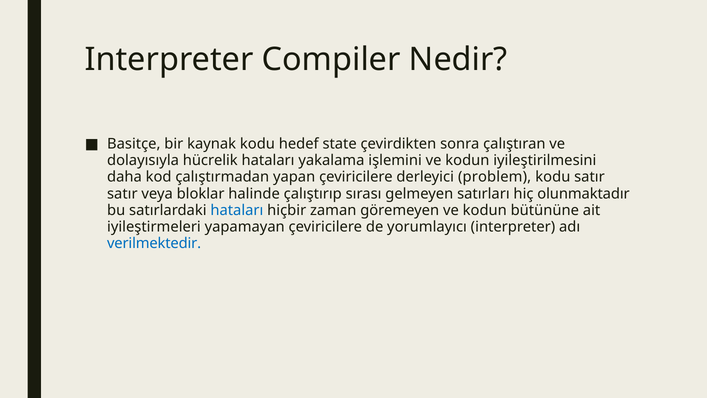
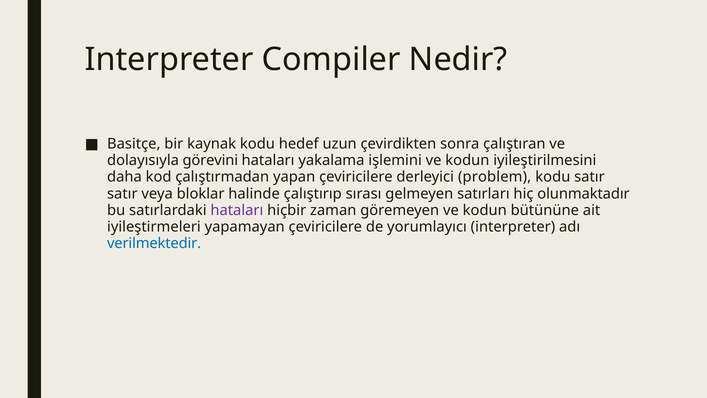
state: state -> uzun (340, 144)
hücrelik: hücrelik -> görevini (210, 160)
hataları colour: blue -> purple (237, 210)
